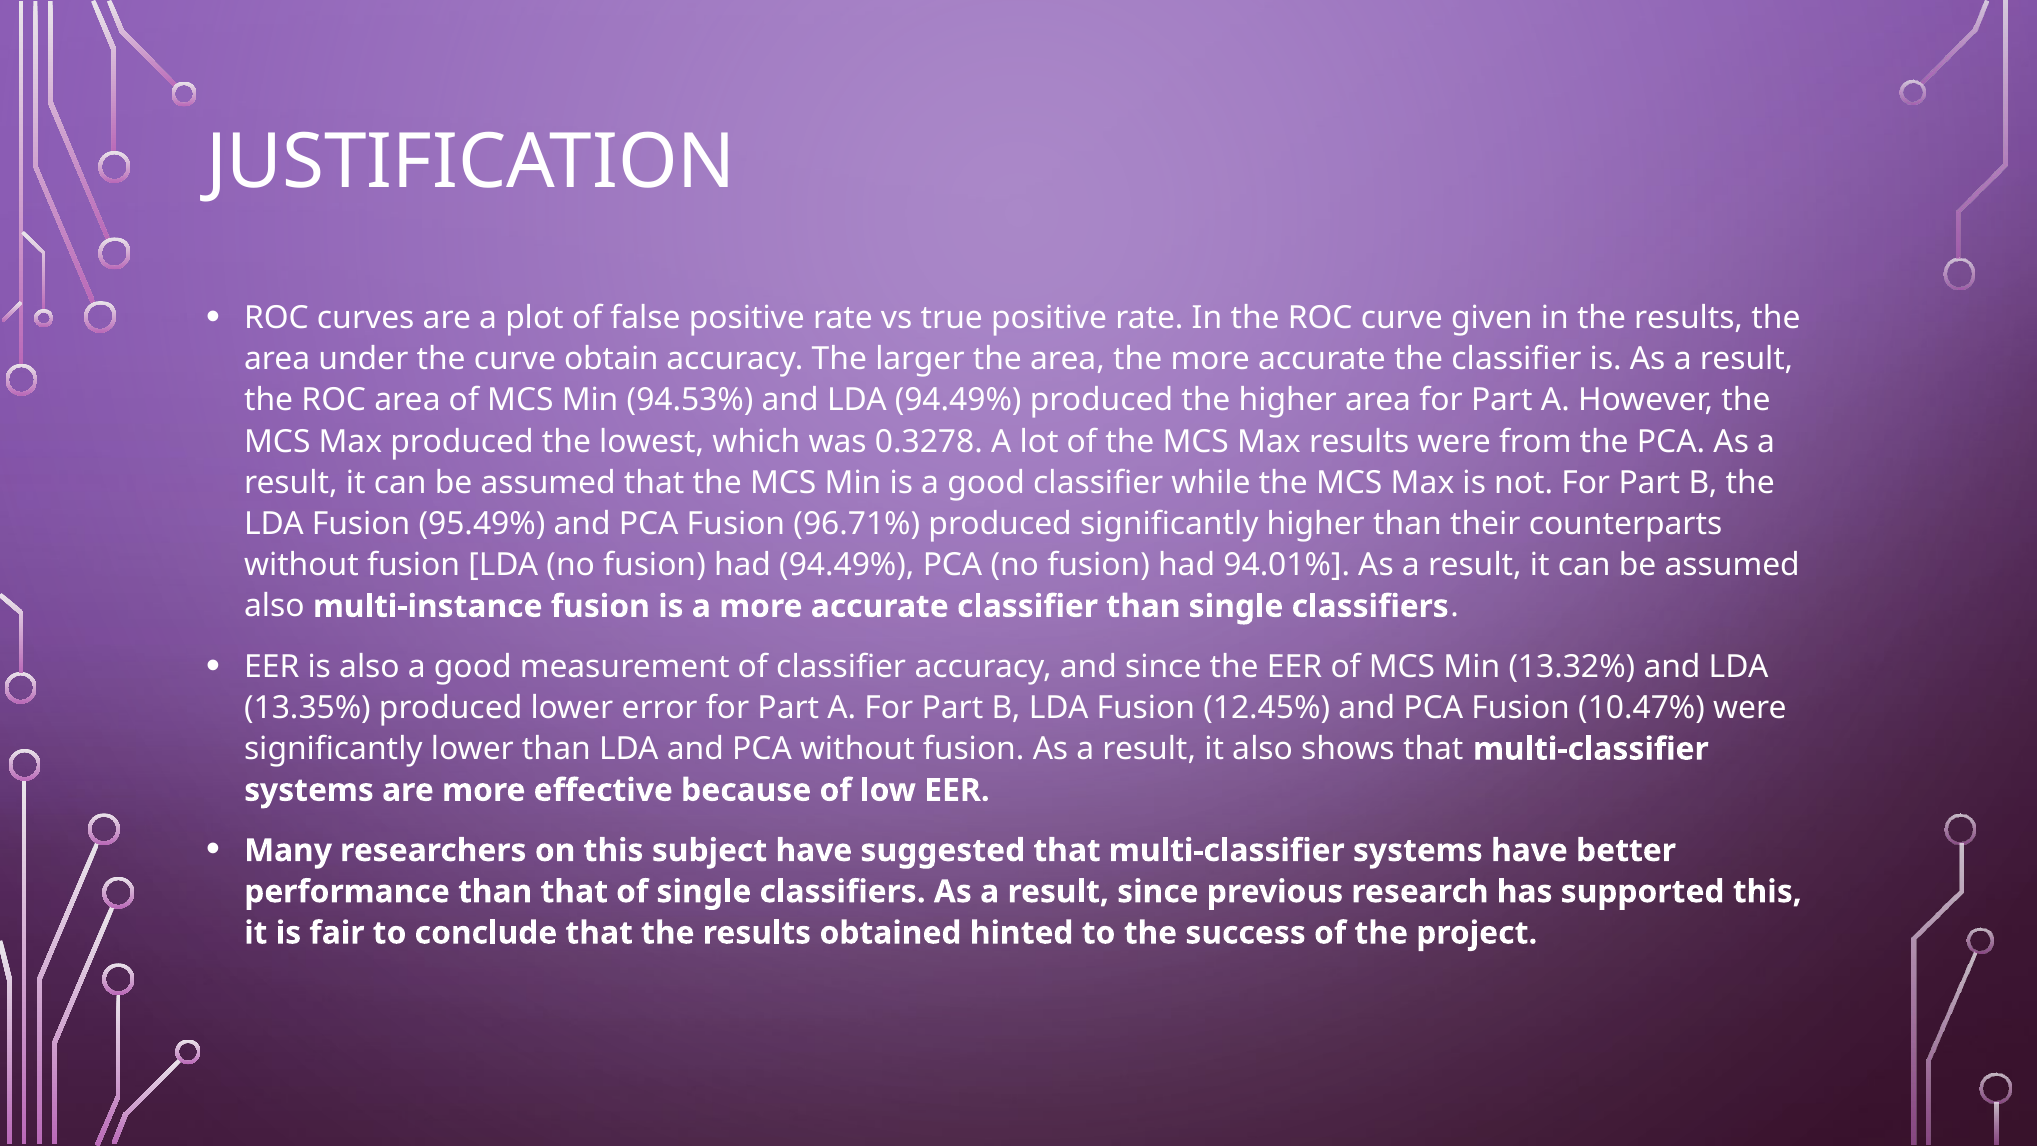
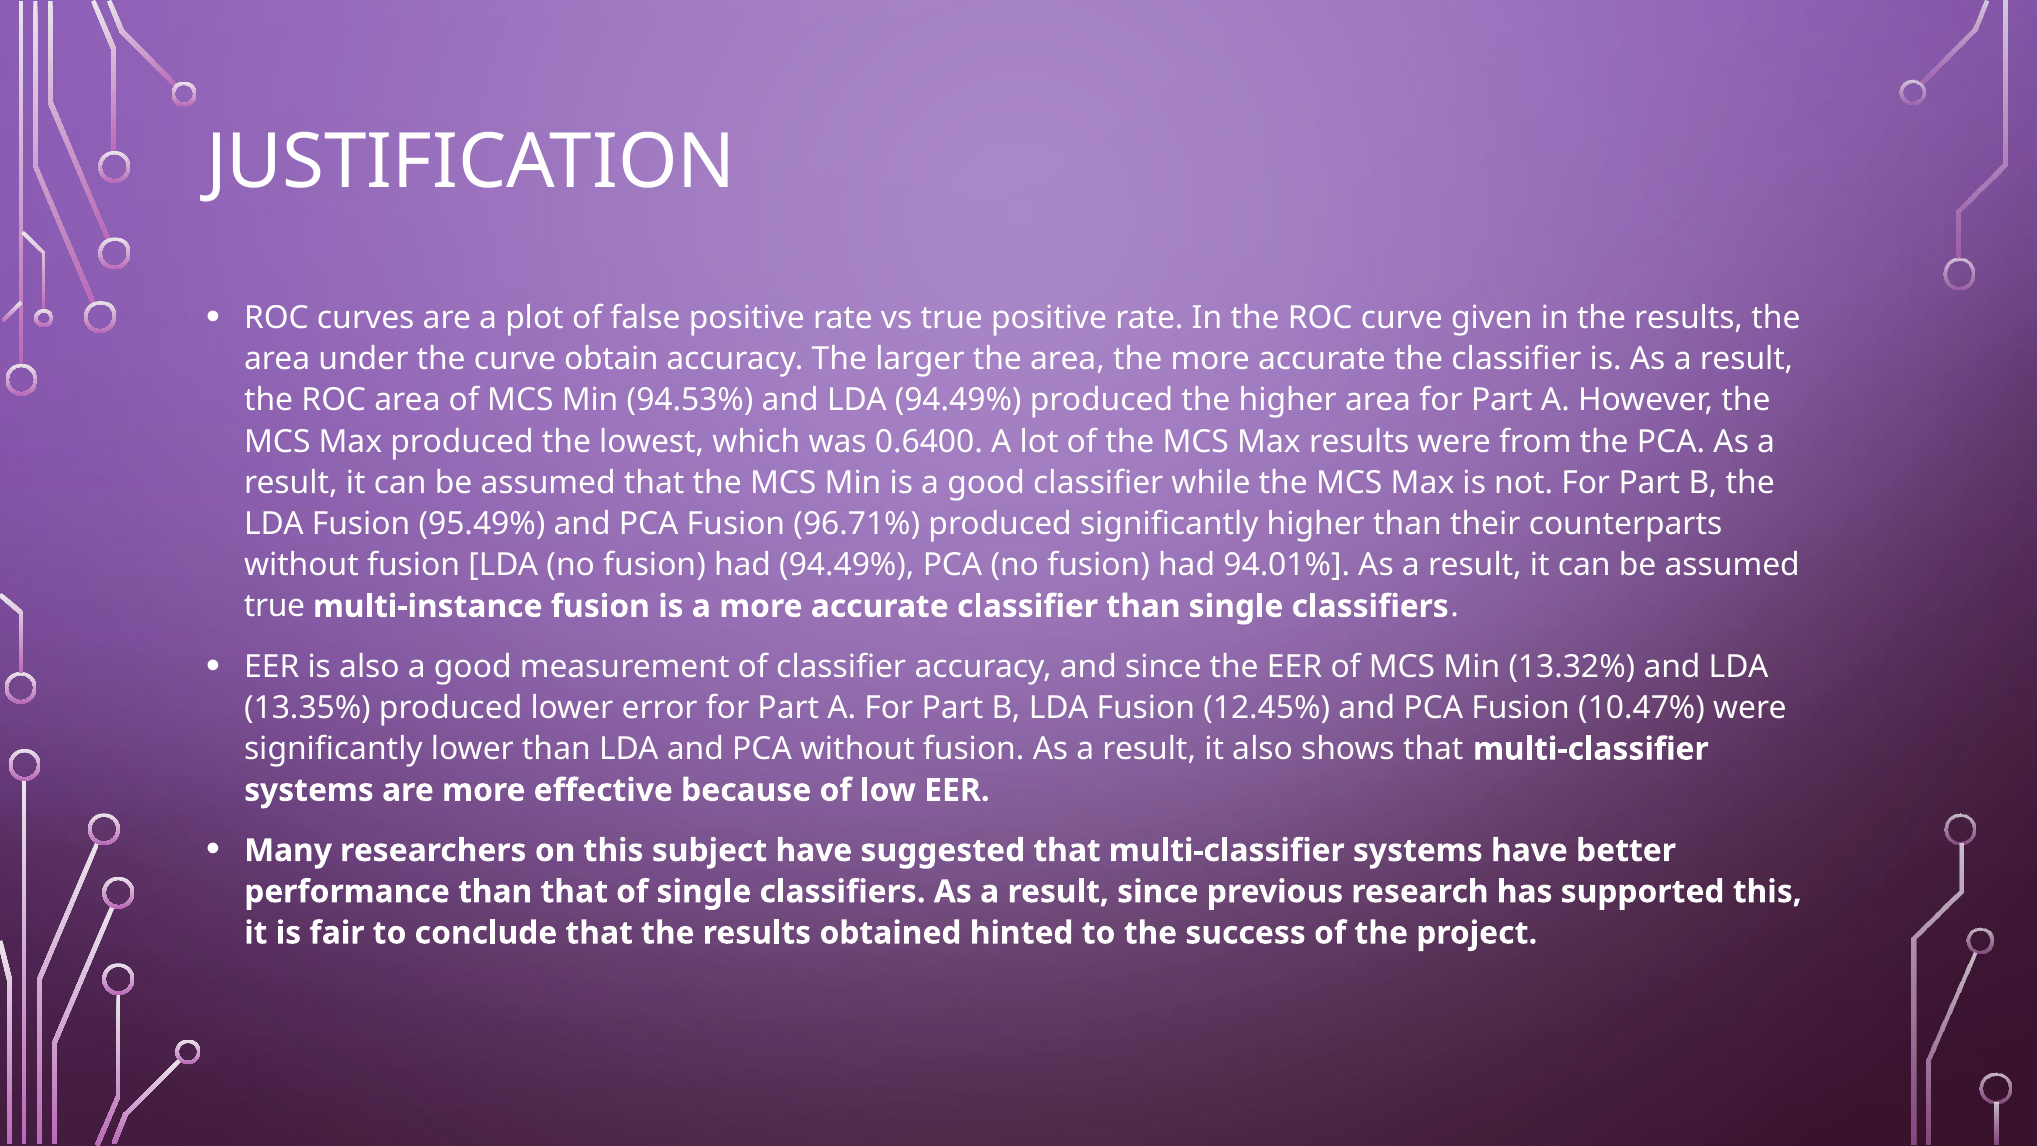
0.3278: 0.3278 -> 0.6400 (929, 442)
also: also -> true (275, 606)
